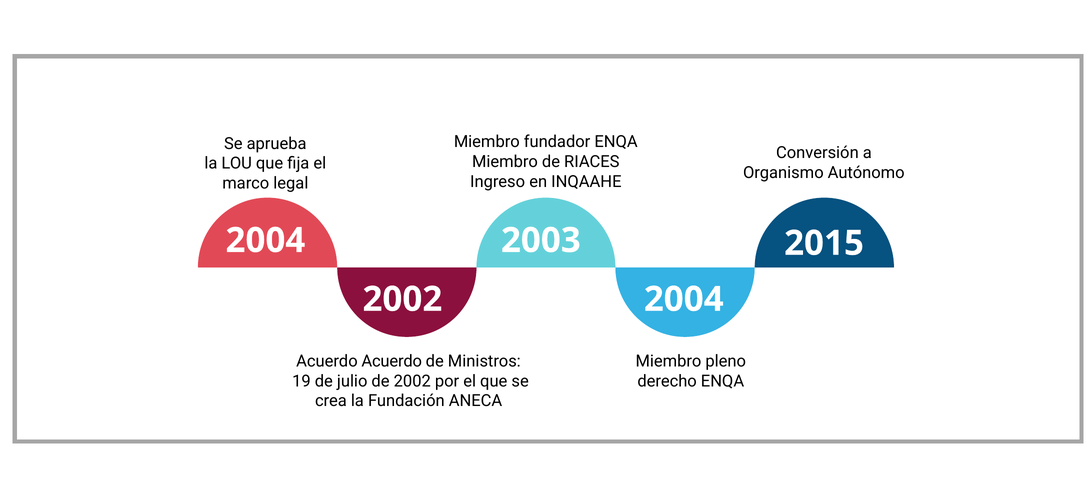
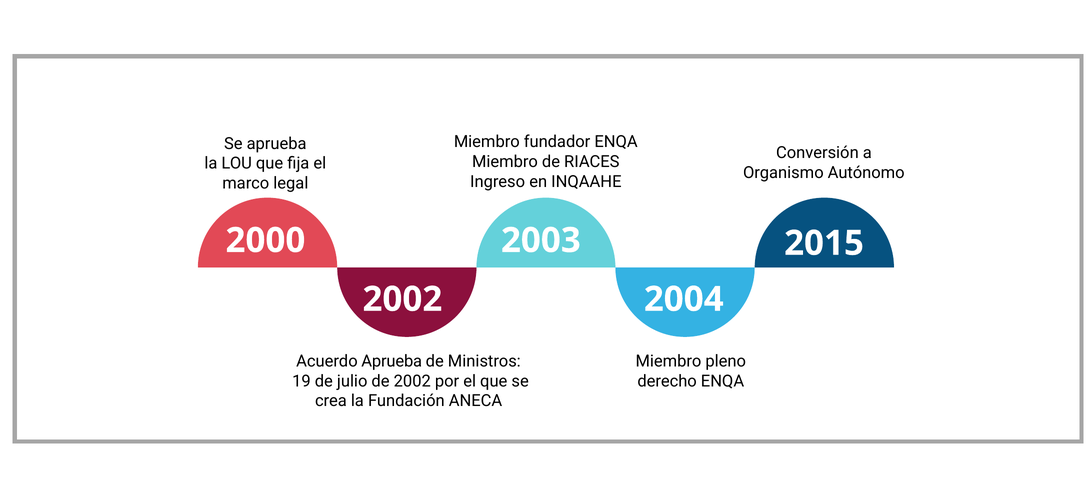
2004: 2004 -> 2000 (265, 240)
Acuerdo Acuerdo: Acuerdo -> Aprueba (392, 361)
